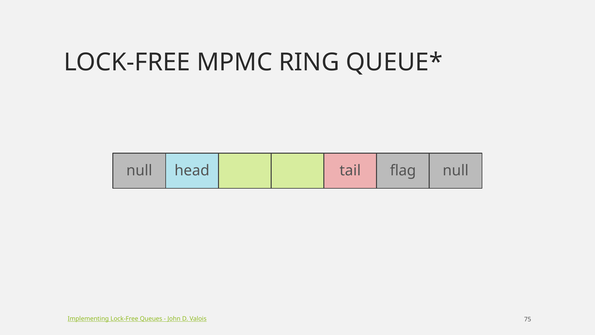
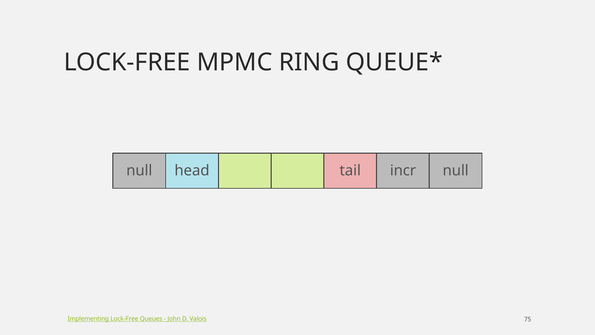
flag: flag -> incr (403, 170)
